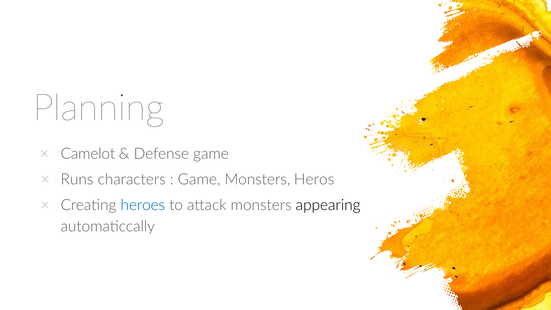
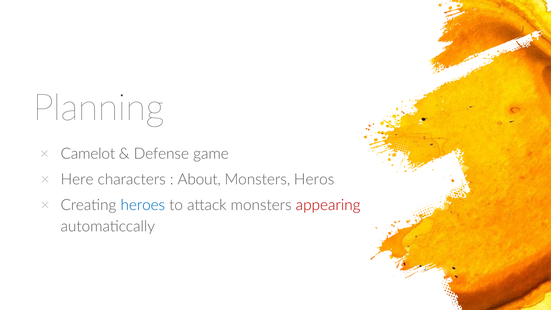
Runs: Runs -> Here (77, 179)
Game: Game -> About (199, 179)
appearing colour: black -> red (328, 205)
